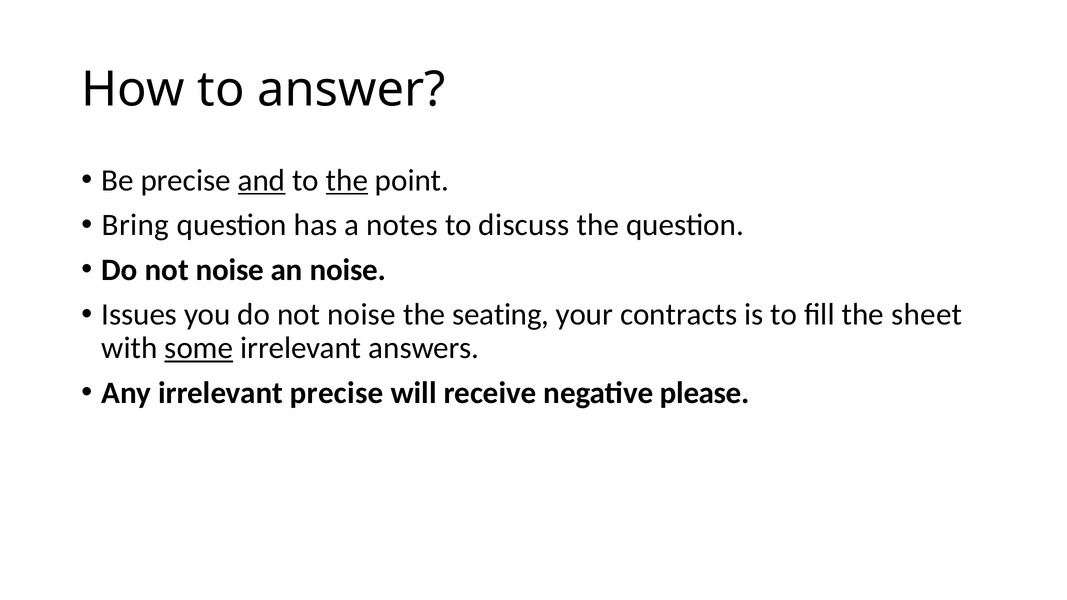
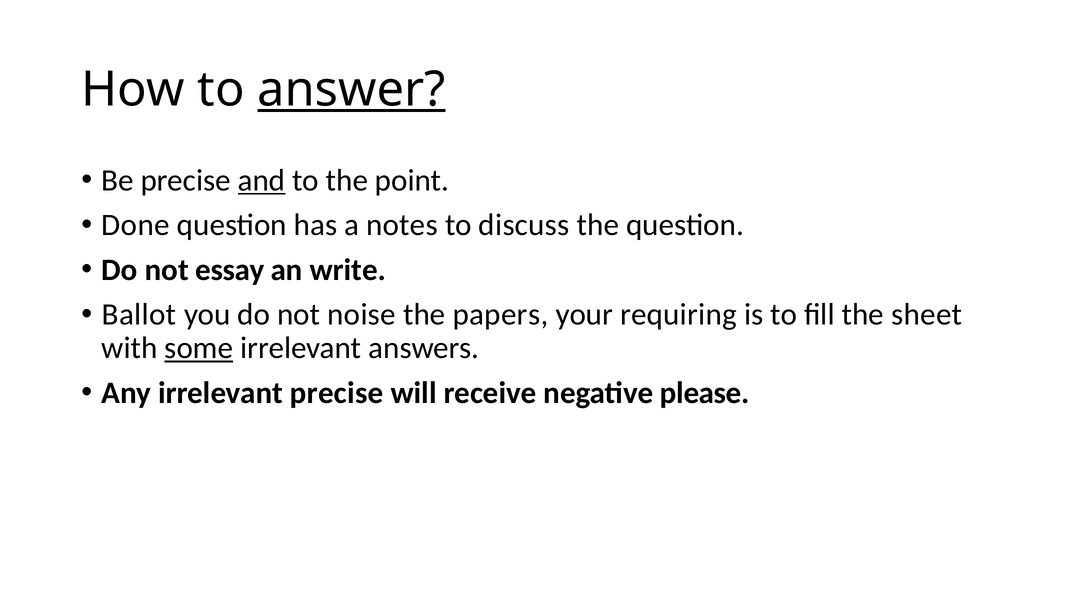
answer underline: none -> present (351, 90)
the underline: present -> none (347, 180)
Bring: Bring -> Done (135, 225)
noise: noise -> essay (230, 270)
an noise: noise -> write (348, 270)
Issues: Issues -> Ballot (139, 315)
seating: seating -> papers (500, 315)
contracts: contracts -> requiring (679, 315)
